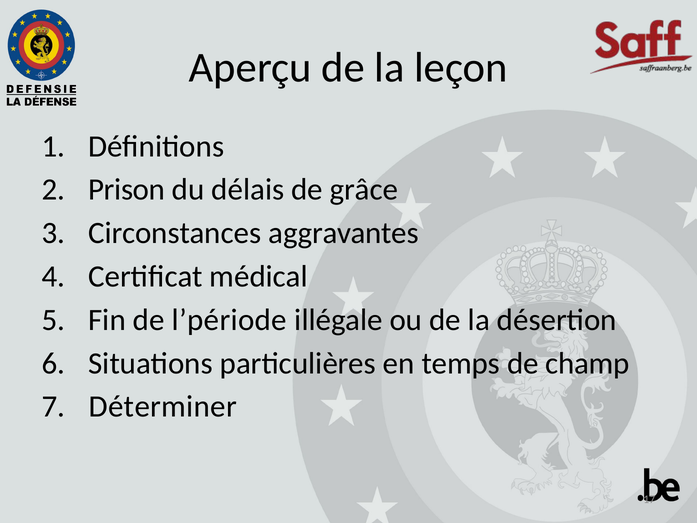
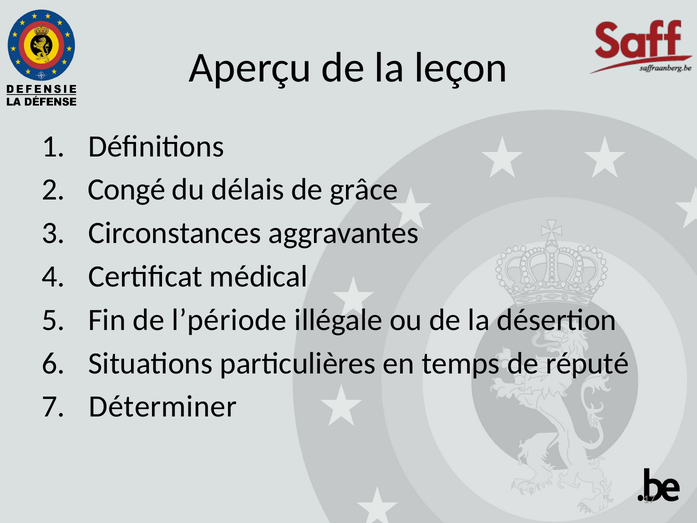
Prison: Prison -> Congé (127, 190)
champ: champ -> réputé (587, 363)
